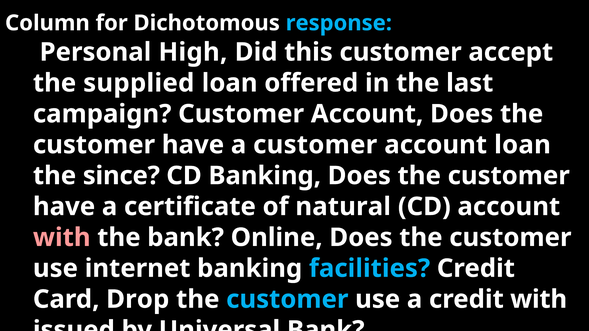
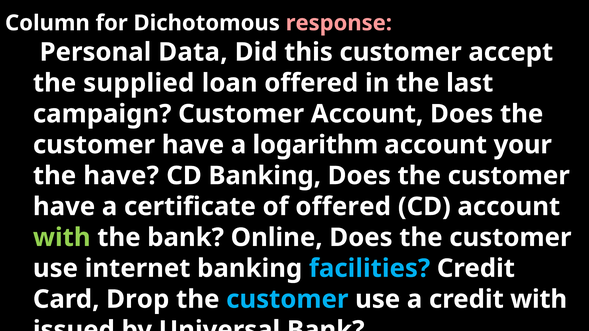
response colour: light blue -> pink (339, 23)
High: High -> Data (193, 52)
a customer: customer -> logarithm (315, 145)
account loan: loan -> your (523, 145)
the since: since -> have (121, 176)
of natural: natural -> offered (343, 207)
with colour: pink -> light green (62, 238)
